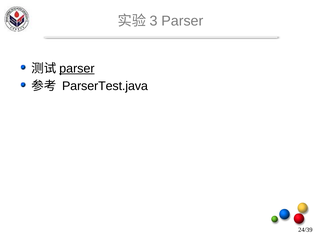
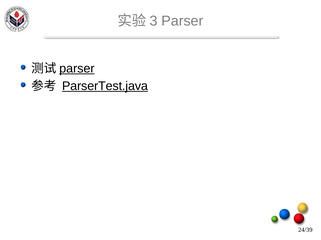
ParserTest.java underline: none -> present (105, 86)
